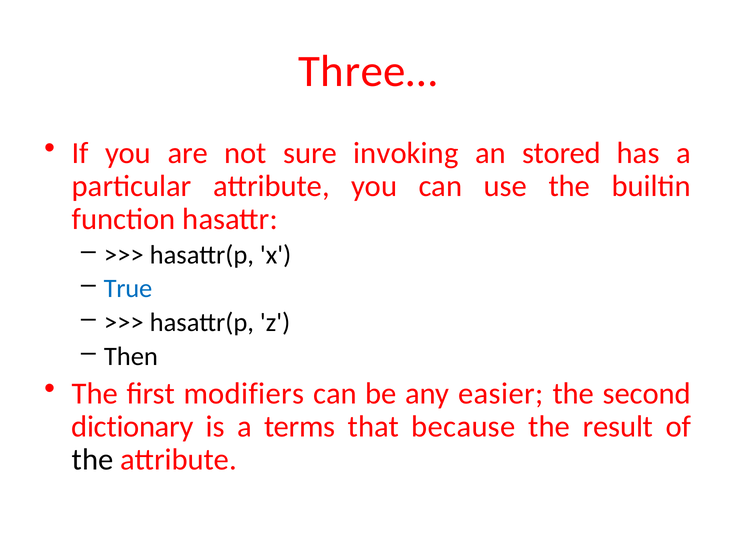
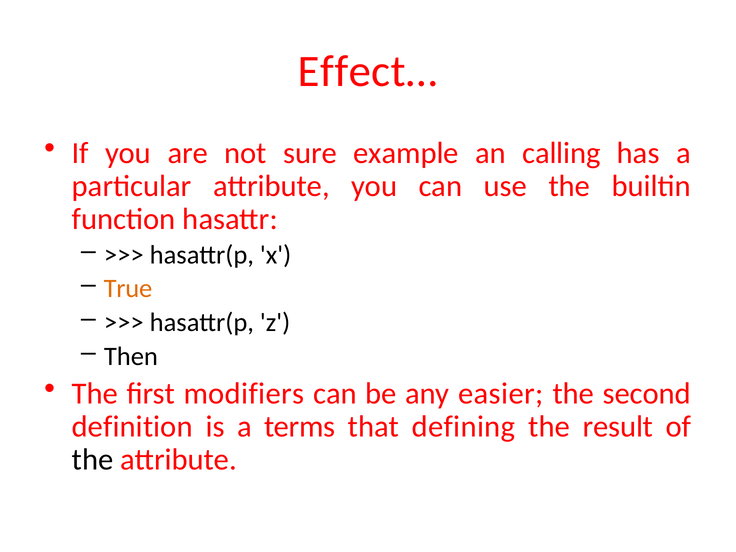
Three…: Three… -> Effect… (368, 71)
invoking: invoking -> example (406, 153)
stored: stored -> calling (561, 153)
True colour: blue -> orange (128, 289)
dictionary: dictionary -> definition (132, 427)
because: because -> defining (463, 427)
